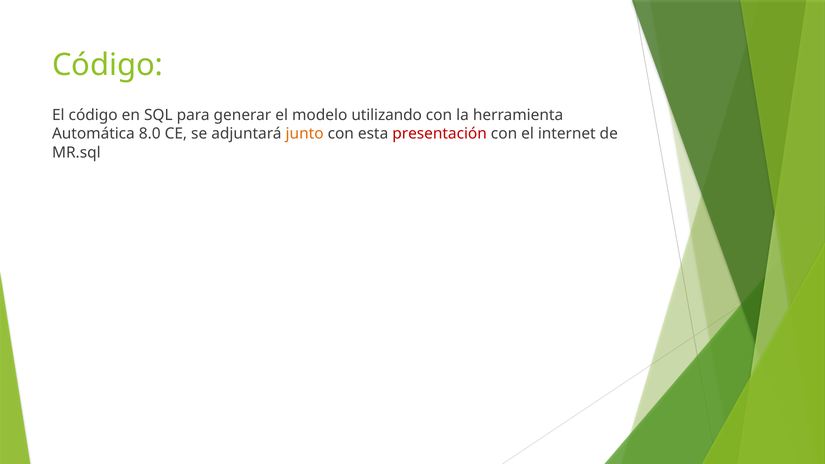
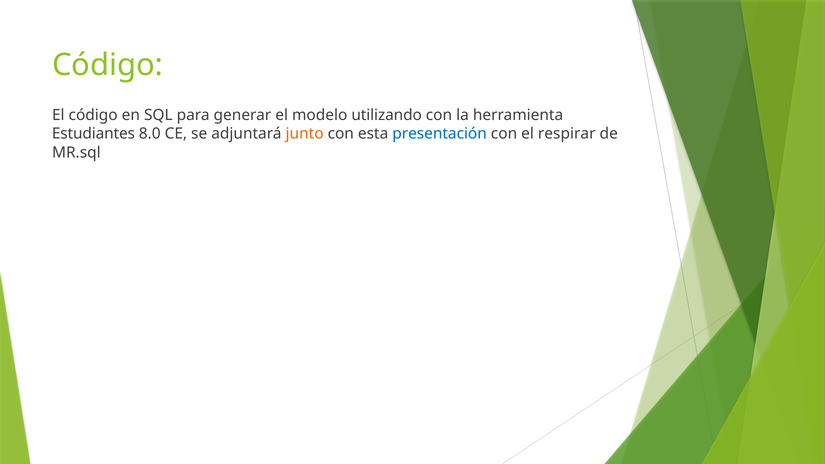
Automática: Automática -> Estudiantes (93, 134)
presentación colour: red -> blue (440, 134)
internet: internet -> respirar (567, 134)
